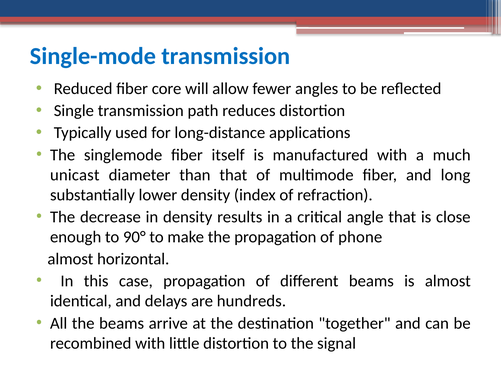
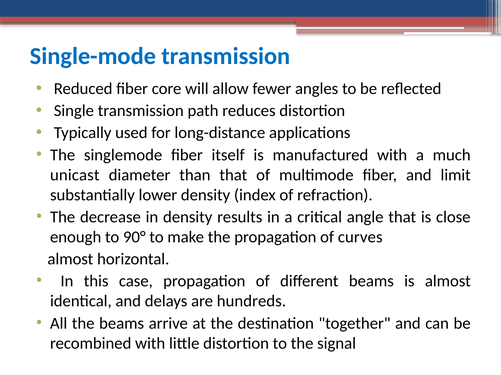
long: long -> limit (456, 175)
phone: phone -> curves (360, 237)
